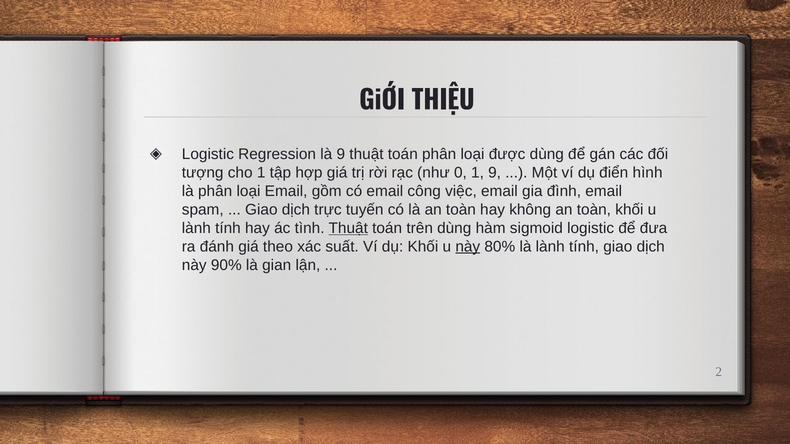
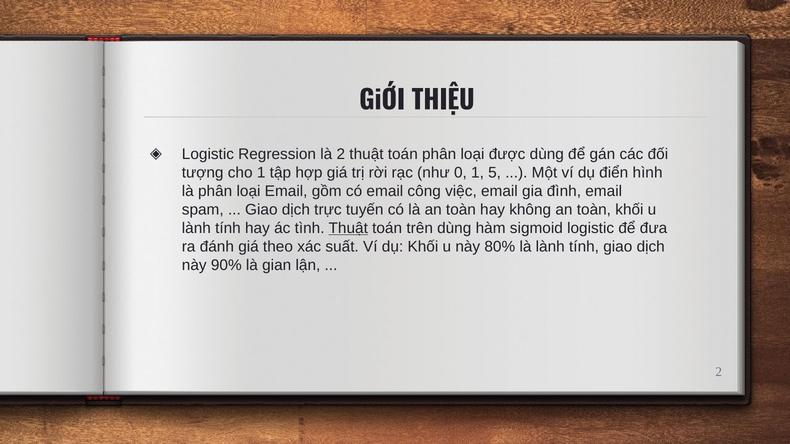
là 9: 9 -> 2 (341, 155)
1 9: 9 -> 5 (495, 173)
này underline: present -> none (468, 247)
